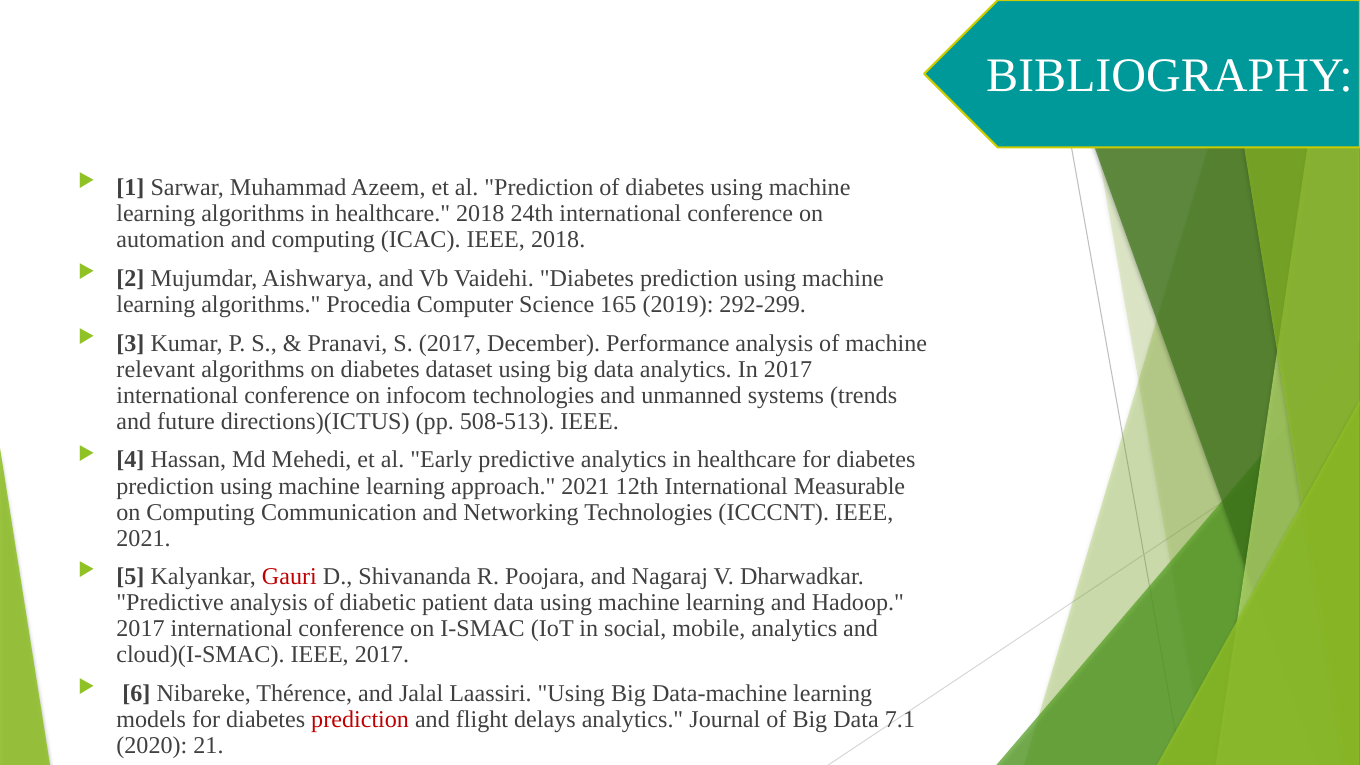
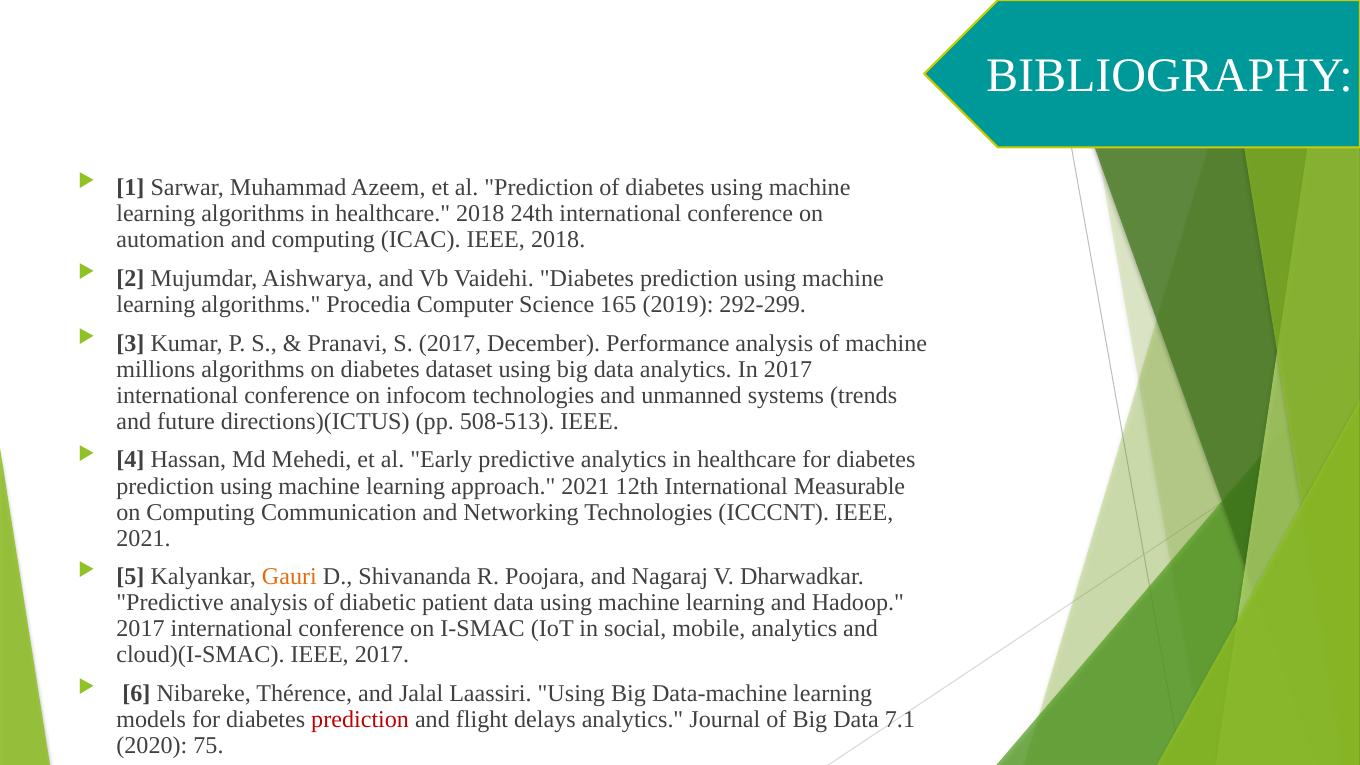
relevant: relevant -> millions (156, 369)
Gauri colour: red -> orange (289, 577)
21: 21 -> 75 (208, 746)
